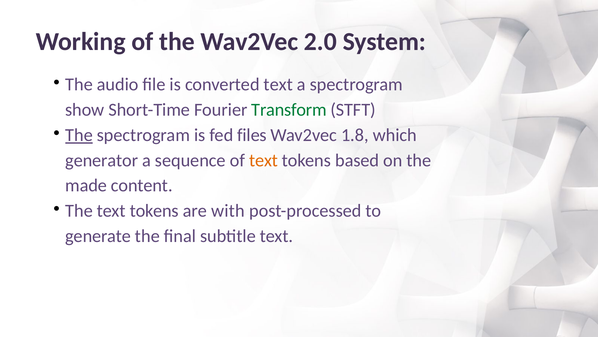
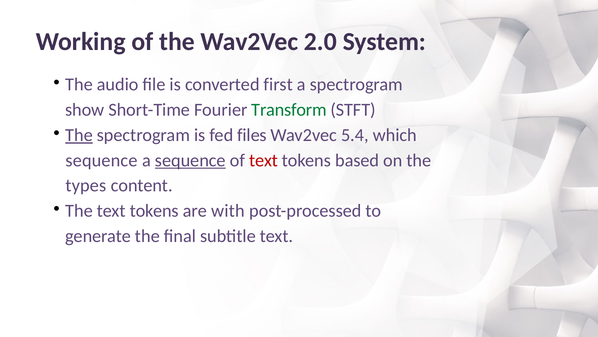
converted text: text -> first (278, 84)
1.8: 1.8 -> 5.4 (355, 135)
generator: generator -> sequence (102, 160)
sequence underline: none -> present (190, 160)
text colour: orange -> red (264, 160)
made: made -> types (86, 185)
